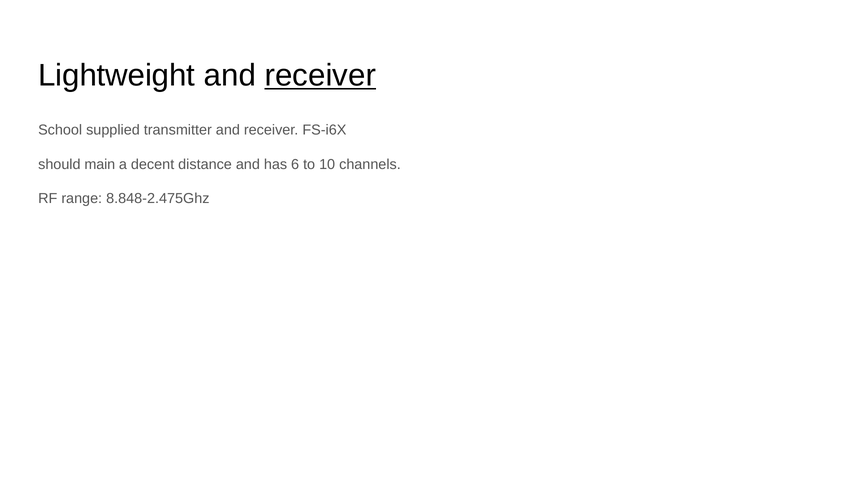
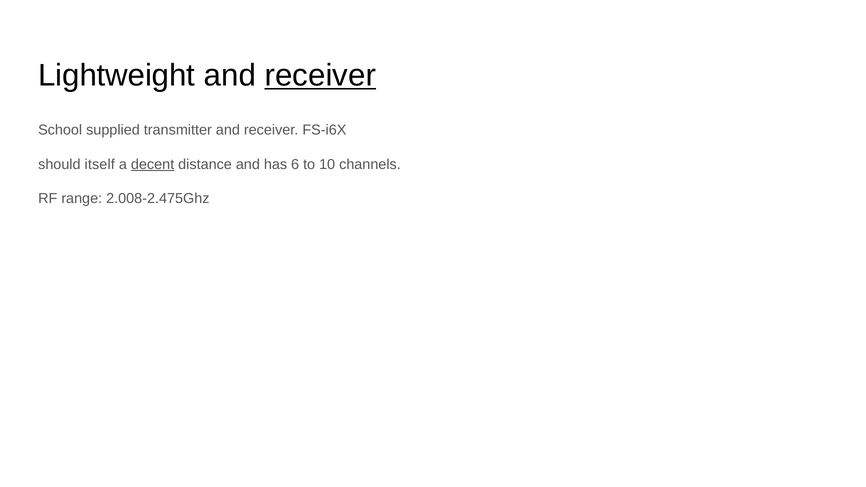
main: main -> itself (100, 164)
decent underline: none -> present (153, 164)
8.848-2.475Ghz: 8.848-2.475Ghz -> 2.008-2.475Ghz (158, 199)
